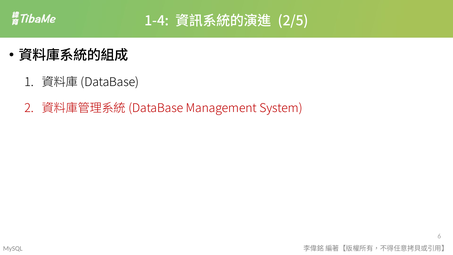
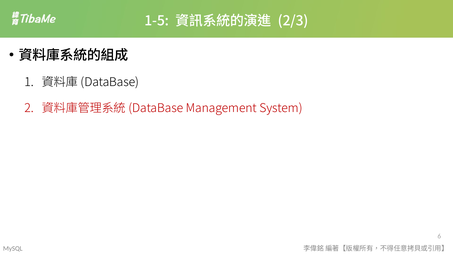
1-4: 1-4 -> 1-5 (157, 21)
2/5: 2/5 -> 2/3 (293, 21)
